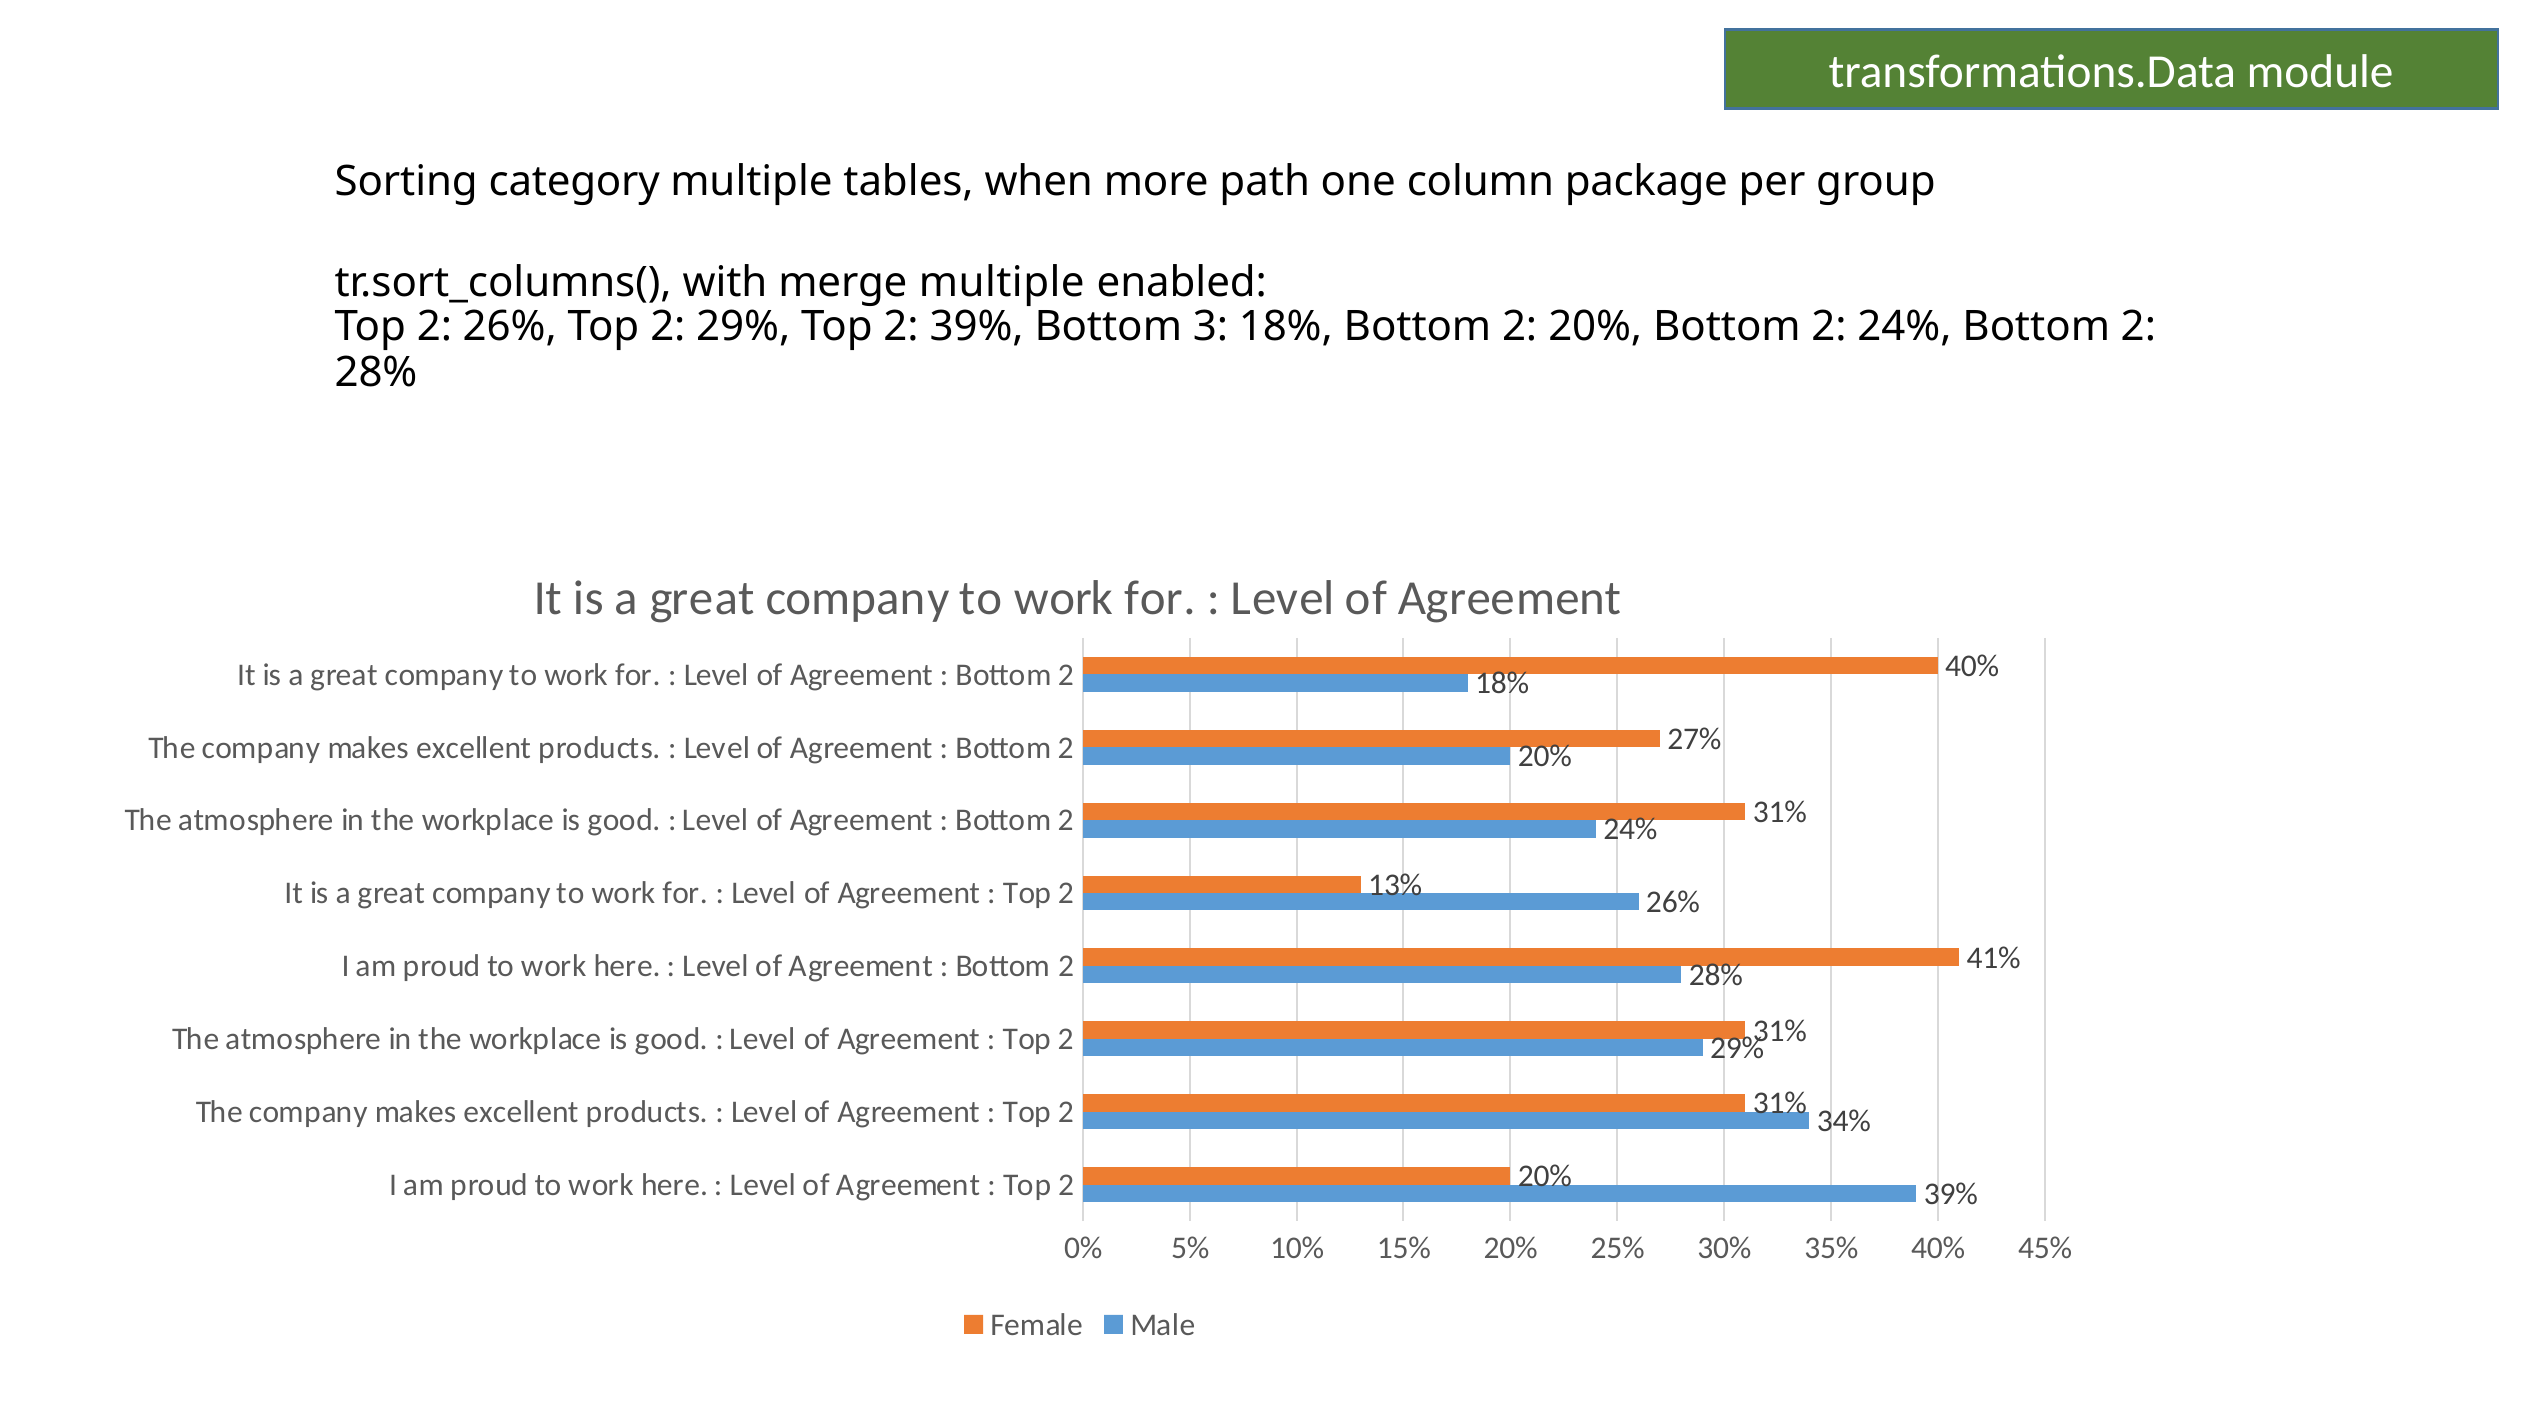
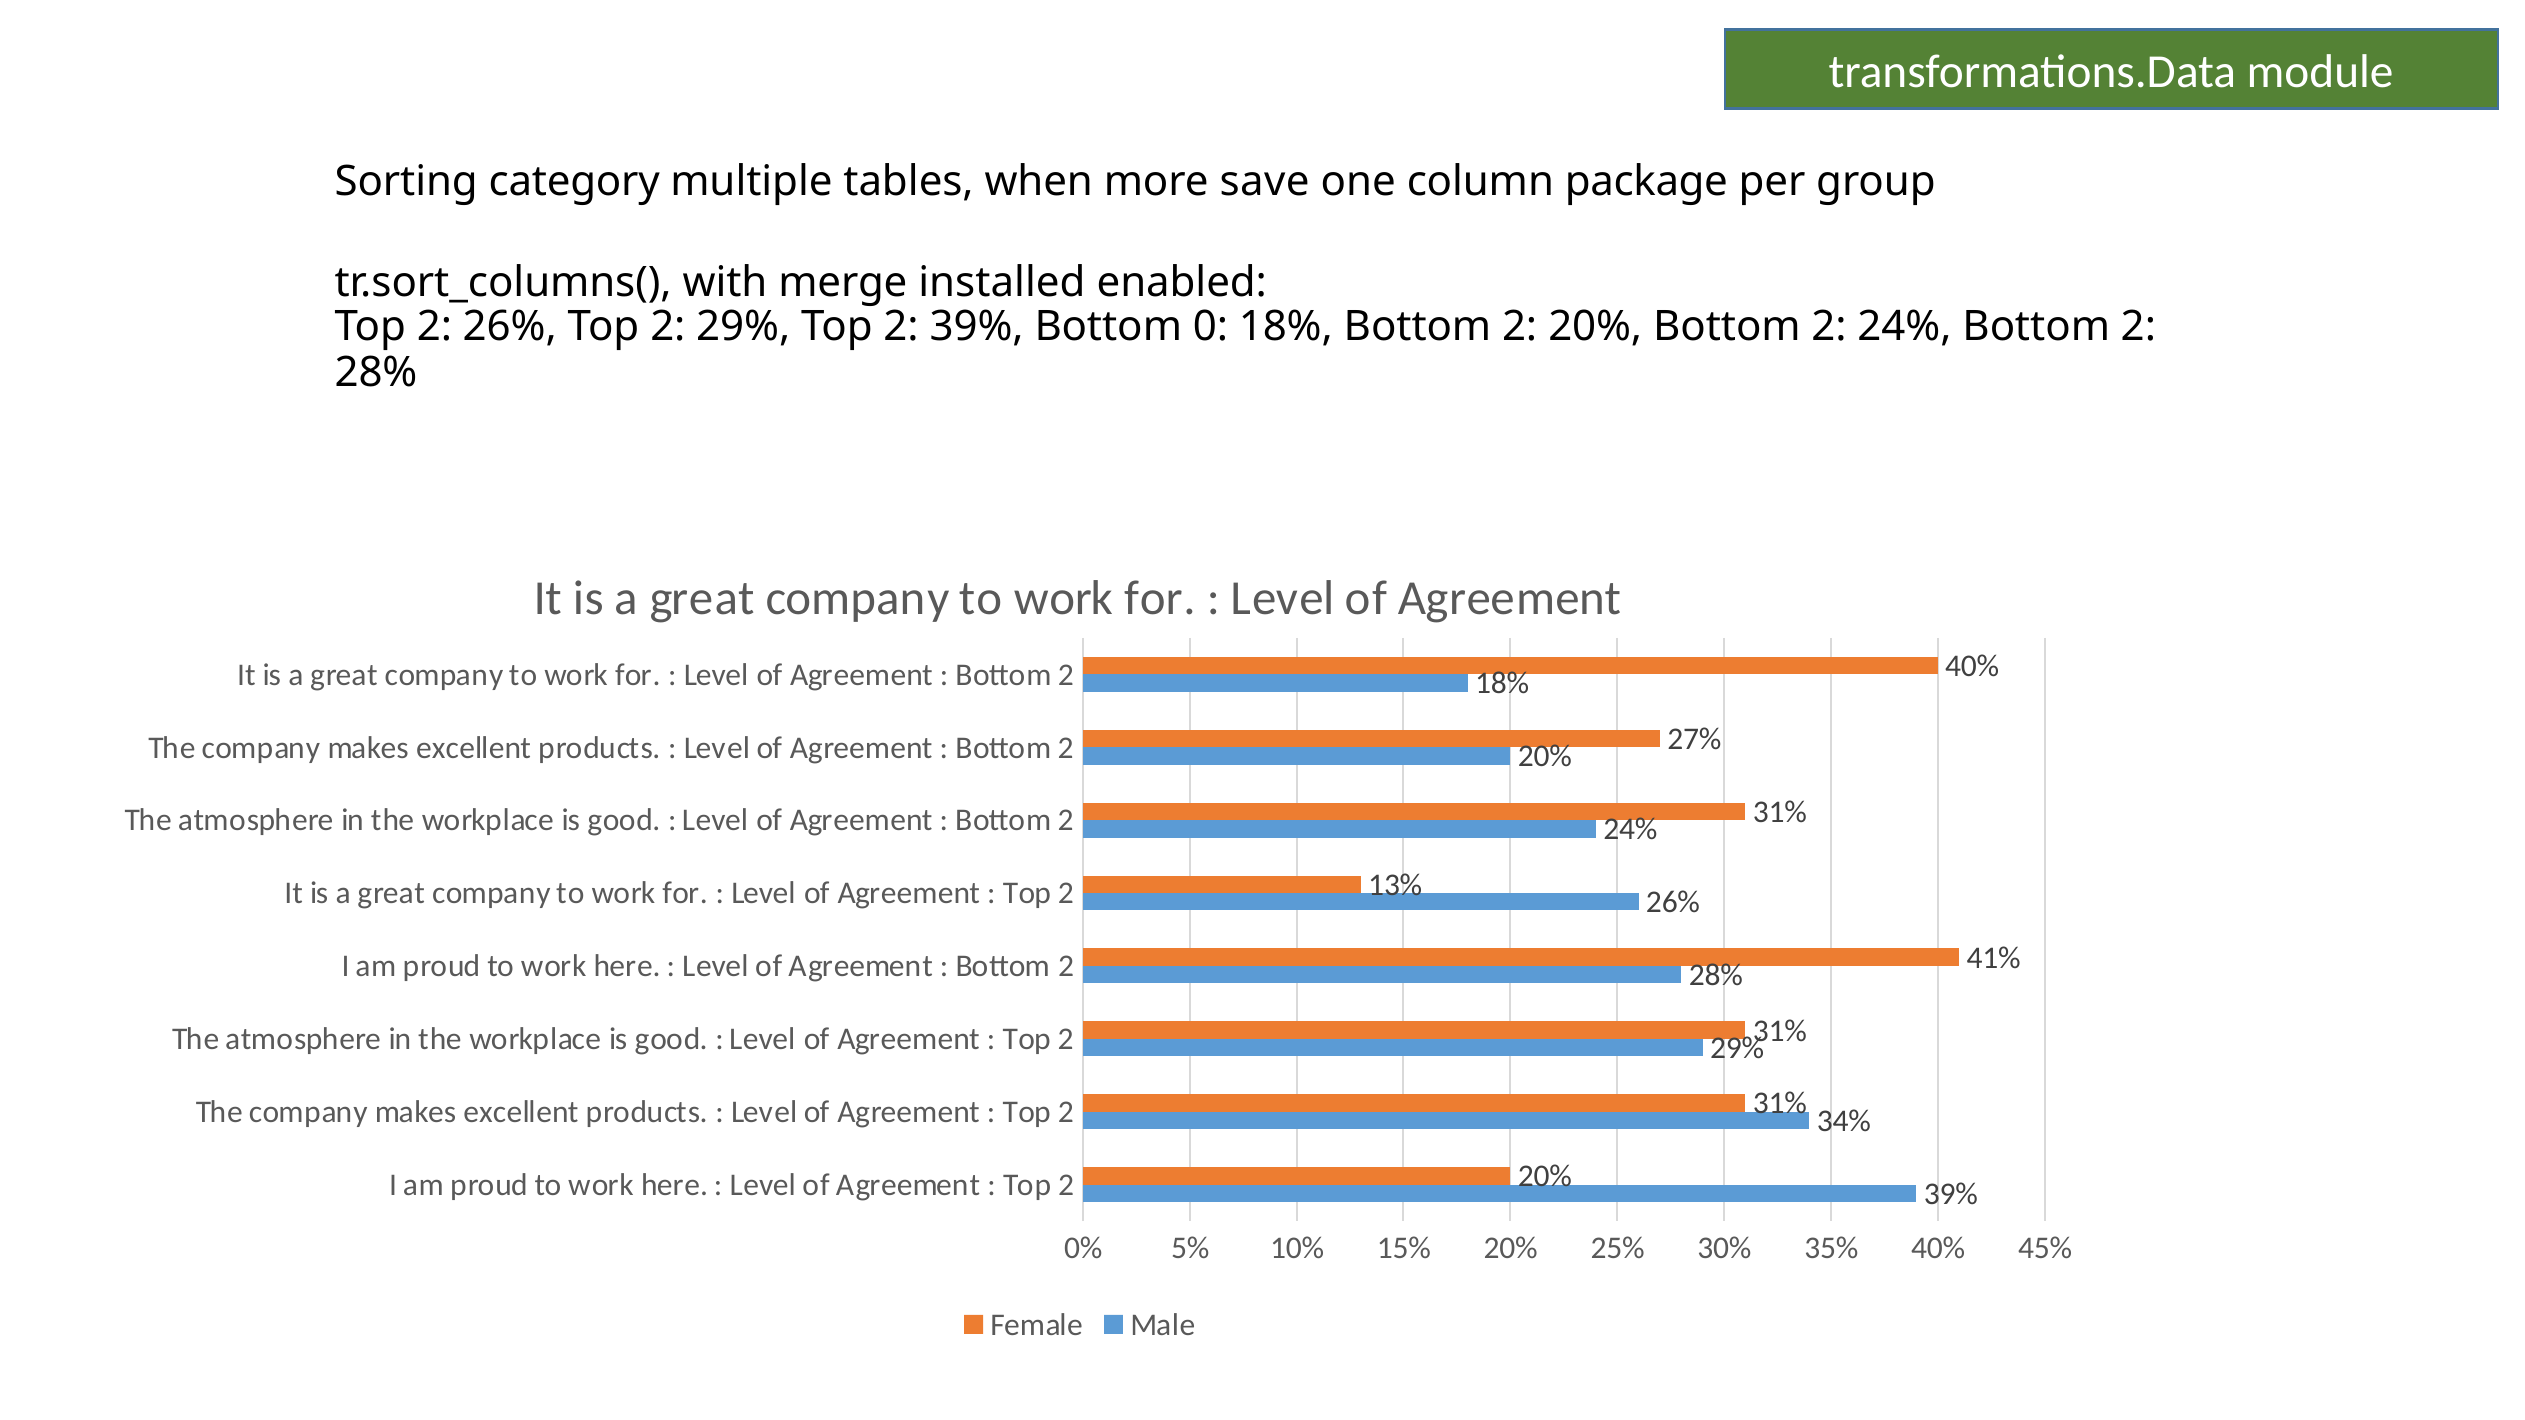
path: path -> save (1265, 181)
merge multiple: multiple -> installed (1002, 282)
3: 3 -> 0 (1210, 327)
